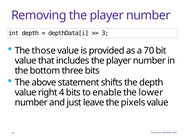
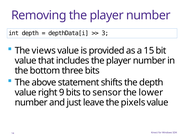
those: those -> views (44, 50)
70: 70 -> 15 (149, 50)
4: 4 -> 9 (62, 92)
enable: enable -> sensor (107, 92)
